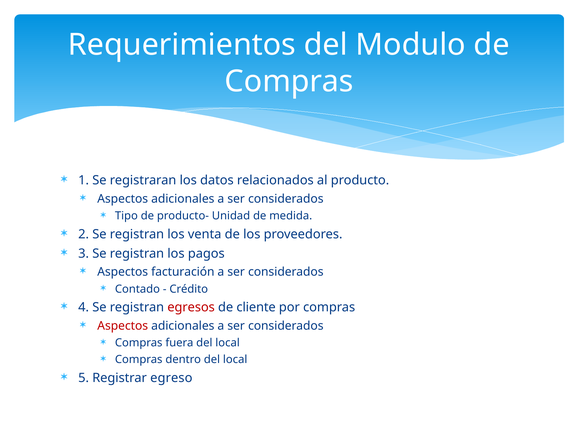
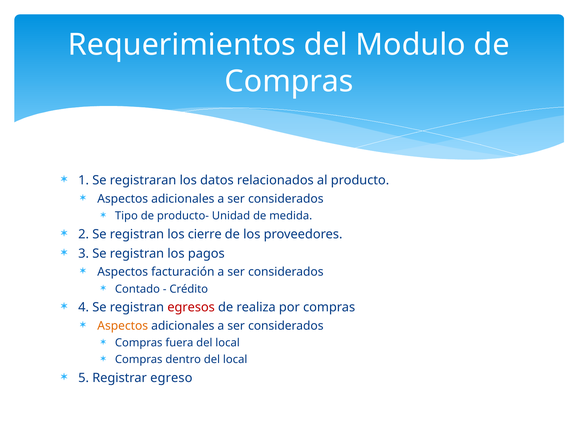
venta: venta -> cierre (205, 235)
cliente: cliente -> realiza (256, 308)
Aspectos colour: red -> orange (123, 326)
